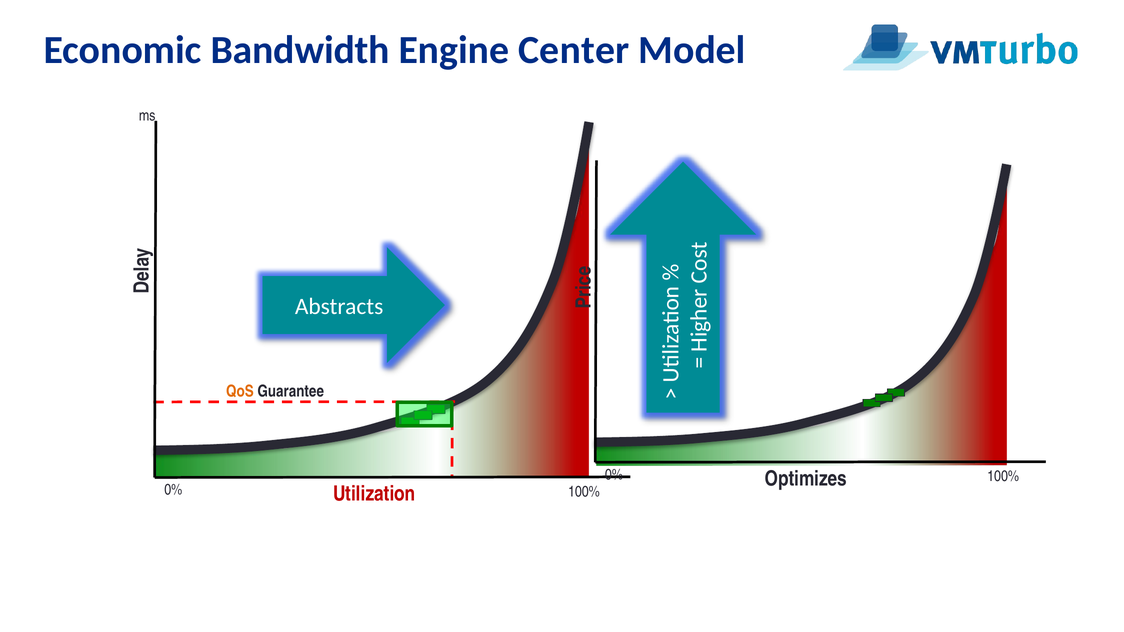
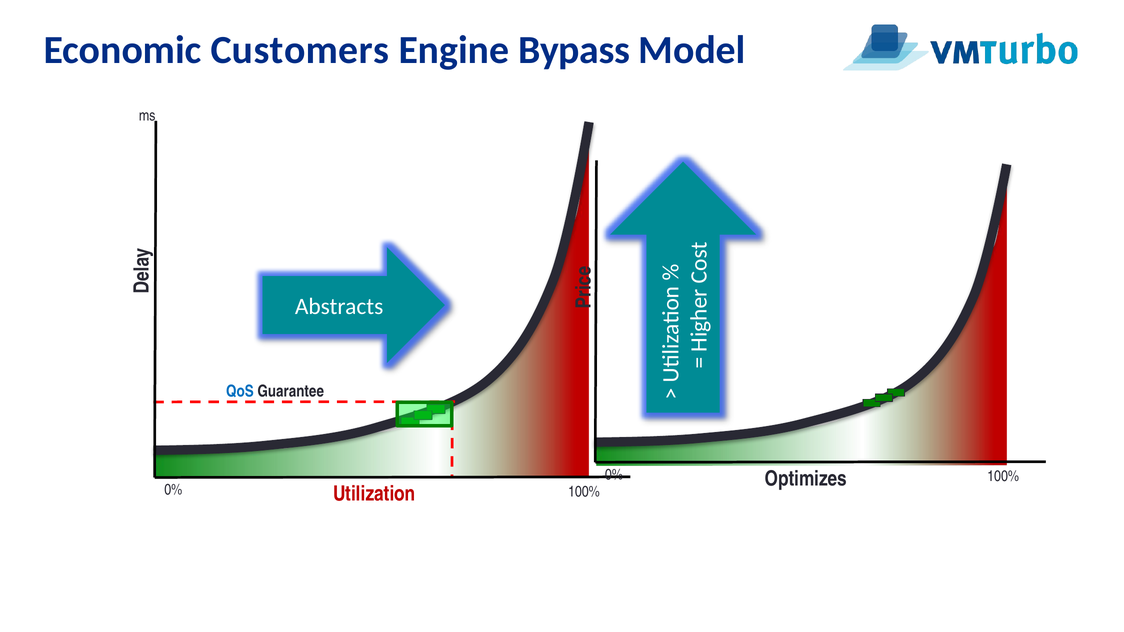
Bandwidth: Bandwidth -> Customers (300, 50)
Center: Center -> Bypass (574, 50)
QoS colour: orange -> blue (240, 391)
